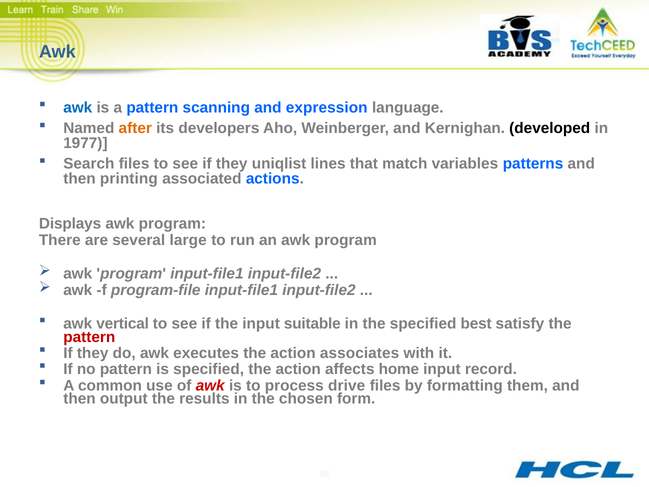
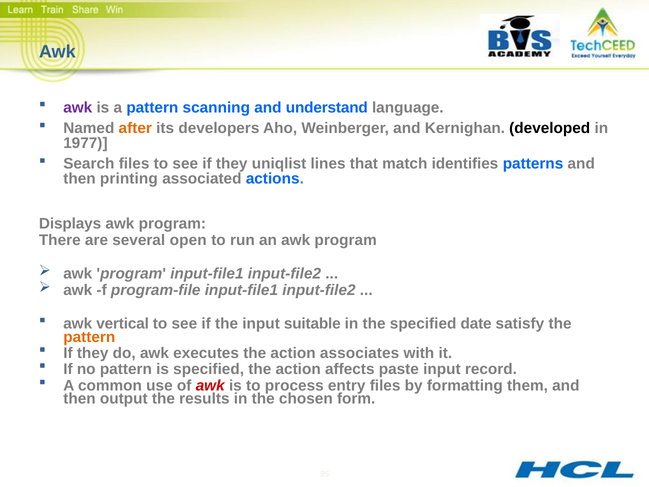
awk colour: blue -> purple (78, 107)
expression: expression -> understand (327, 107)
variables: variables -> identifies (465, 164)
large: large -> open (188, 240)
best: best -> date (476, 324)
pattern colour: red -> orange (89, 337)
home: home -> paste (399, 369)
drive: drive -> entry (347, 385)
